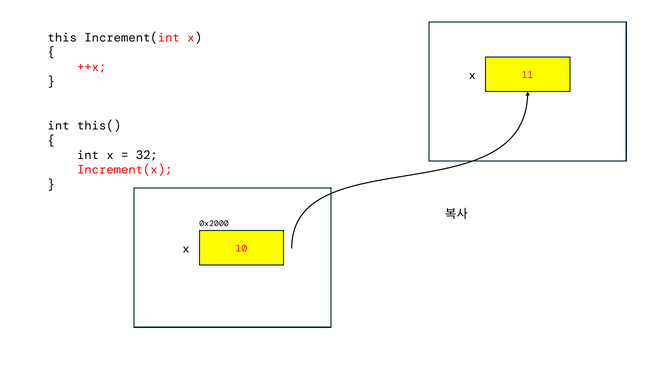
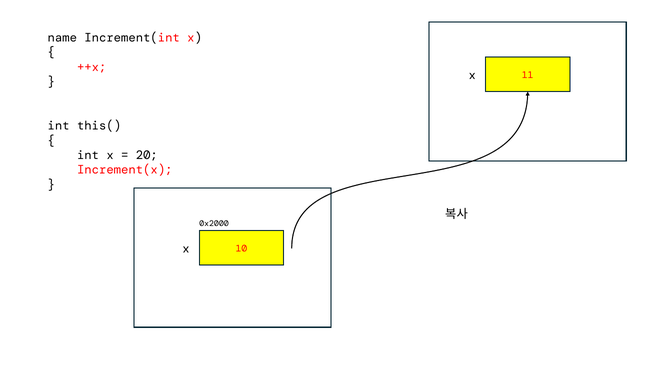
this: this -> name (62, 38)
32: 32 -> 20 (147, 155)
